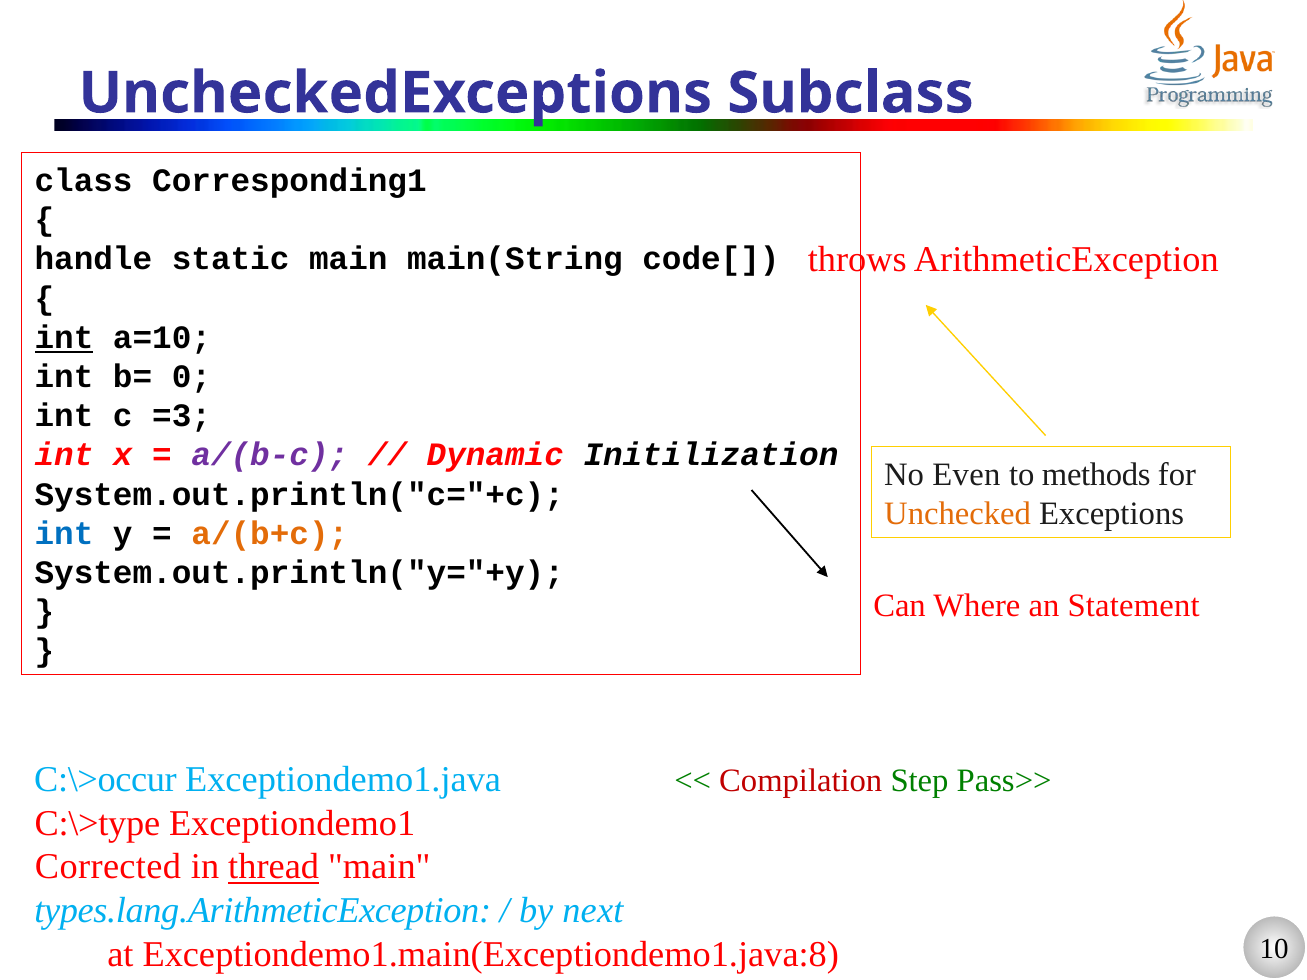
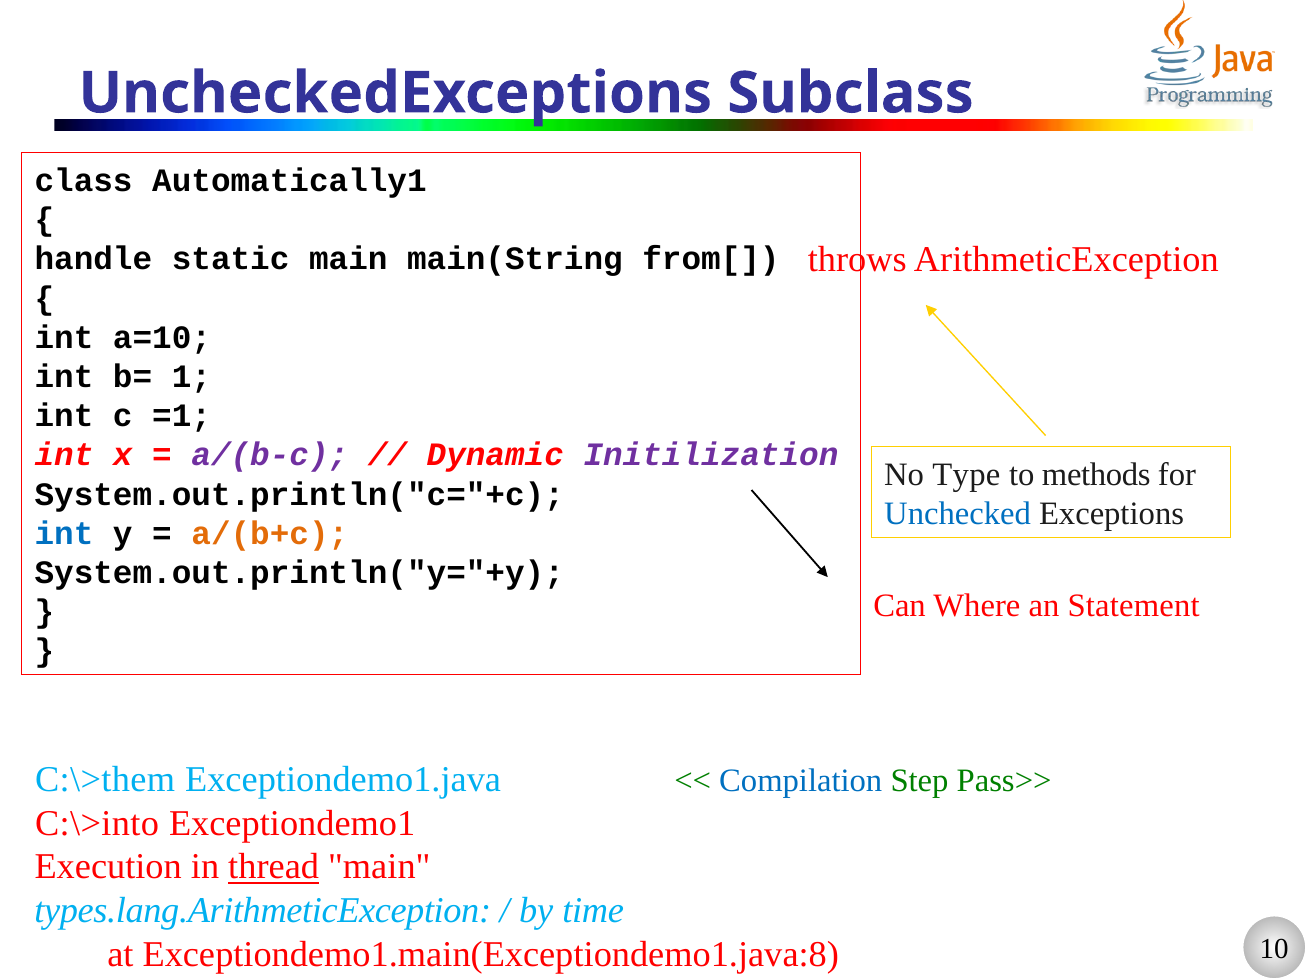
Corresponding1: Corresponding1 -> Automatically1 (289, 181)
code[: code[ -> from[ (711, 259)
int underline: present -> none (64, 338)
0: 0 -> 1 (191, 377)
=3: =3 -> =1 (182, 416)
Initilization colour: black -> purple (711, 455)
Even: Even -> Type (966, 475)
Unchecked colour: orange -> blue (958, 514)
C:\>occur: C:\>occur -> C:\>them (105, 780)
Compilation colour: red -> blue (801, 781)
C:\>type: C:\>type -> C:\>into (97, 824)
Corrected: Corrected -> Execution (108, 867)
next: next -> time (593, 911)
